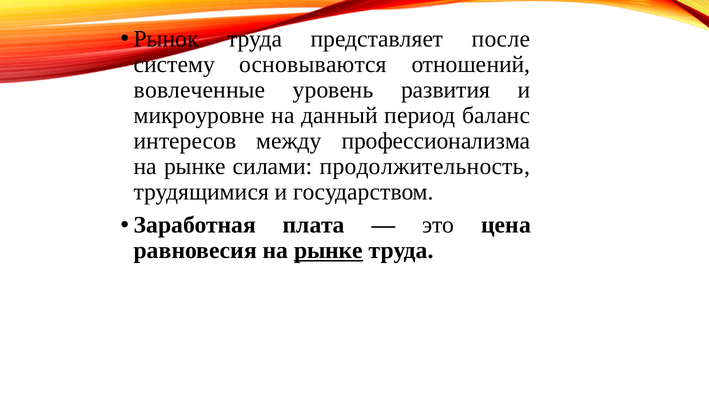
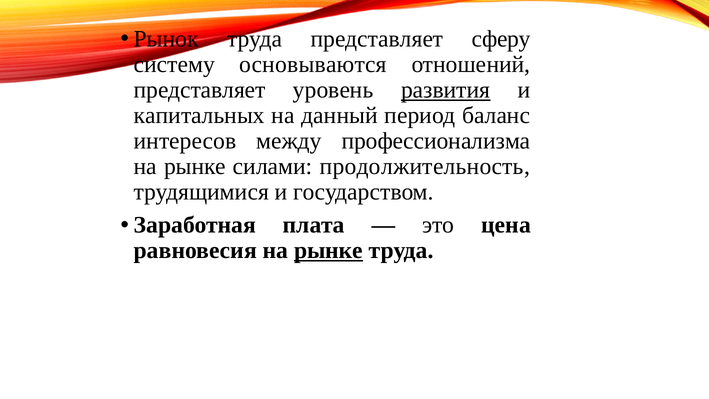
после: после -> сферу (501, 39)
вовлеченные: вовлеченные -> представляет (200, 90)
развития underline: none -> present (446, 90)
микроуровне: микроуровне -> капитальных (199, 115)
